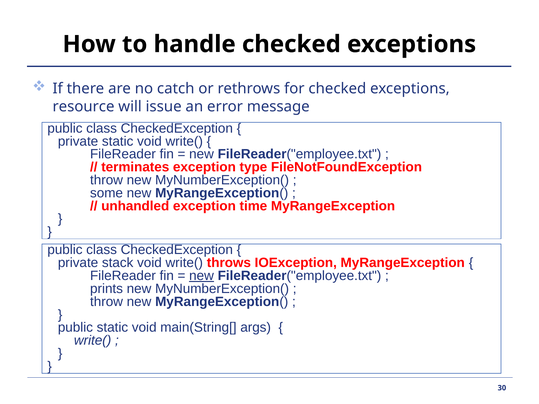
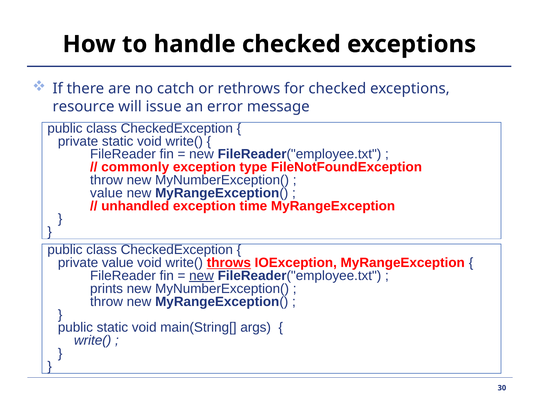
terminates: terminates -> commonly (135, 167)
some: some -> value (106, 193)
private stack: stack -> value (118, 263)
throws underline: none -> present (229, 263)
